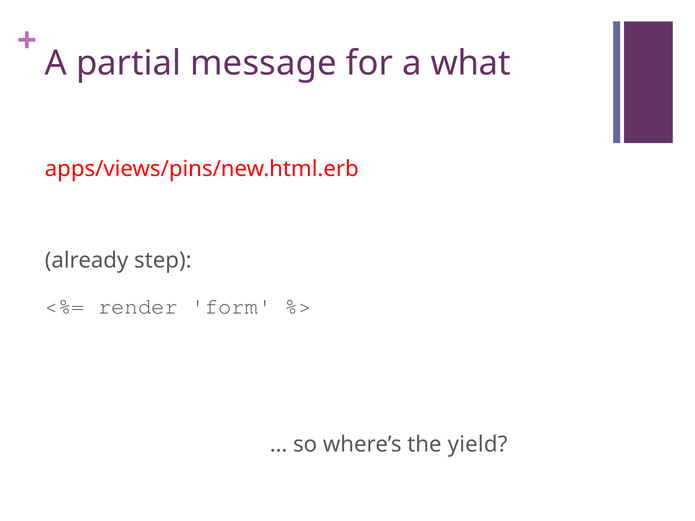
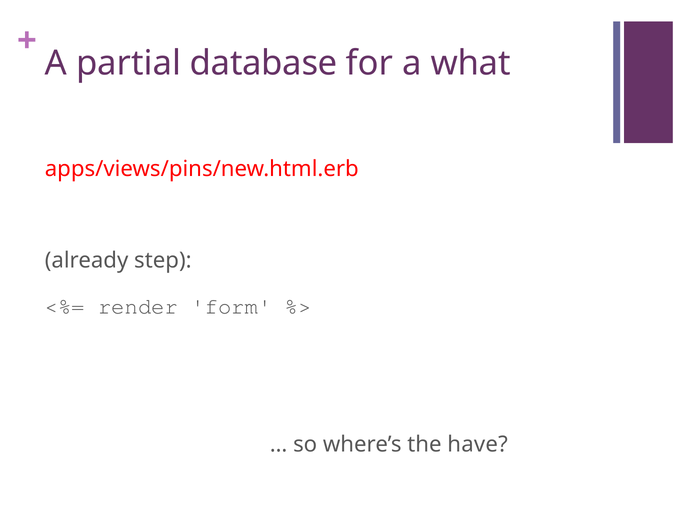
message: message -> database (264, 64)
yield: yield -> have (478, 445)
